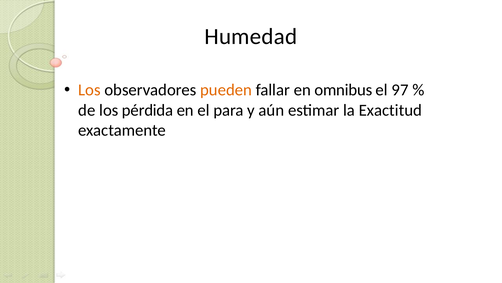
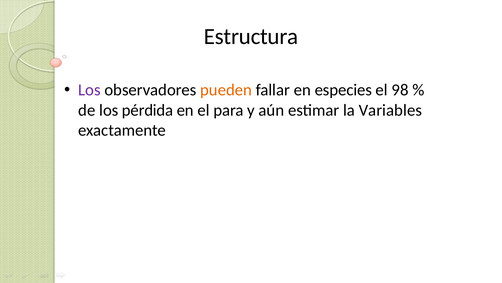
Humedad: Humedad -> Estructura (251, 36)
Los colour: orange -> purple (89, 90)
omnibus: omnibus -> especies (343, 90)
97: 97 -> 98 (400, 90)
Exactitud: Exactitud -> Variables (390, 110)
